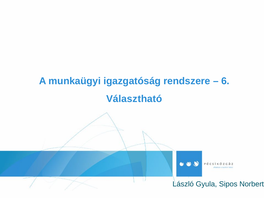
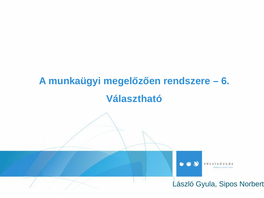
igazgatóság: igazgatóság -> megelőzően (132, 81)
